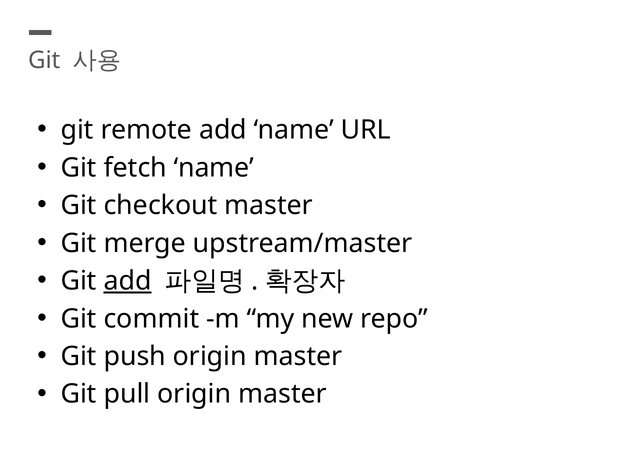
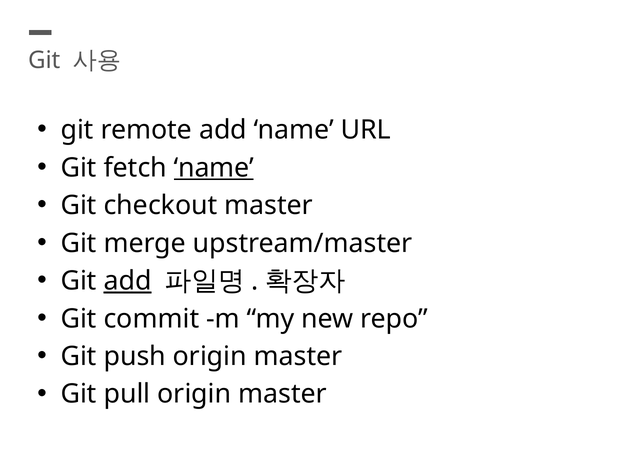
name underline: none -> present (214, 168)
